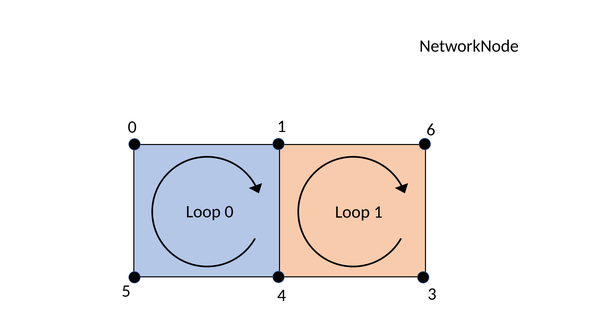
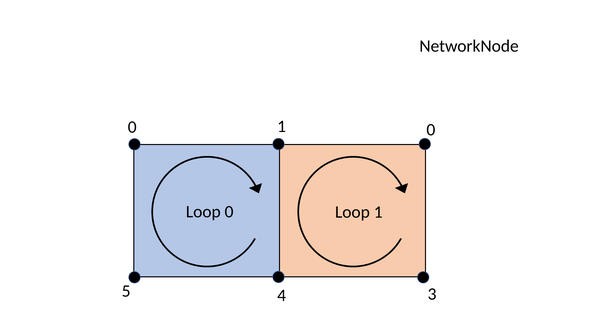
0 1 6: 6 -> 0 (431, 130)
